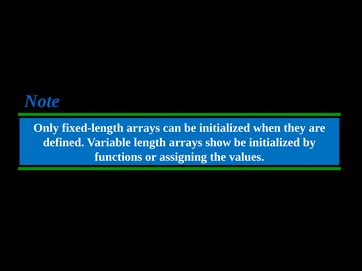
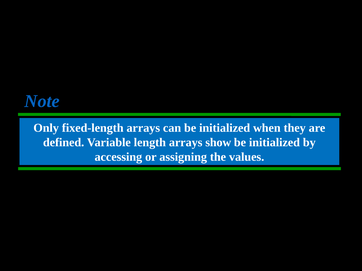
functions: functions -> accessing (118, 157)
